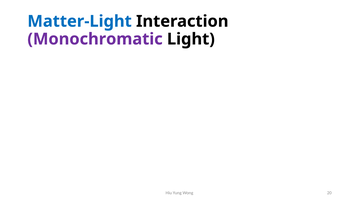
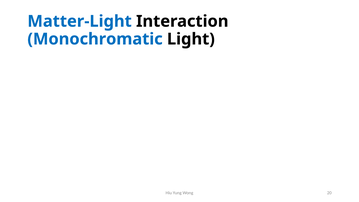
Monochromatic colour: purple -> blue (95, 39)
